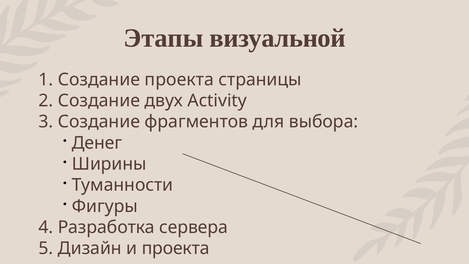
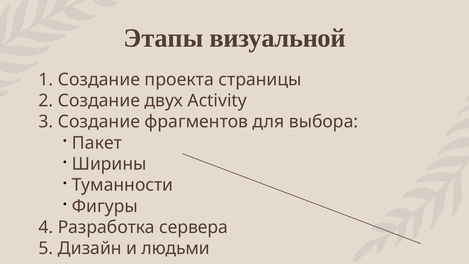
Денег: Денег -> Пакет (97, 143)
и проекта: проекта -> людьми (176, 248)
